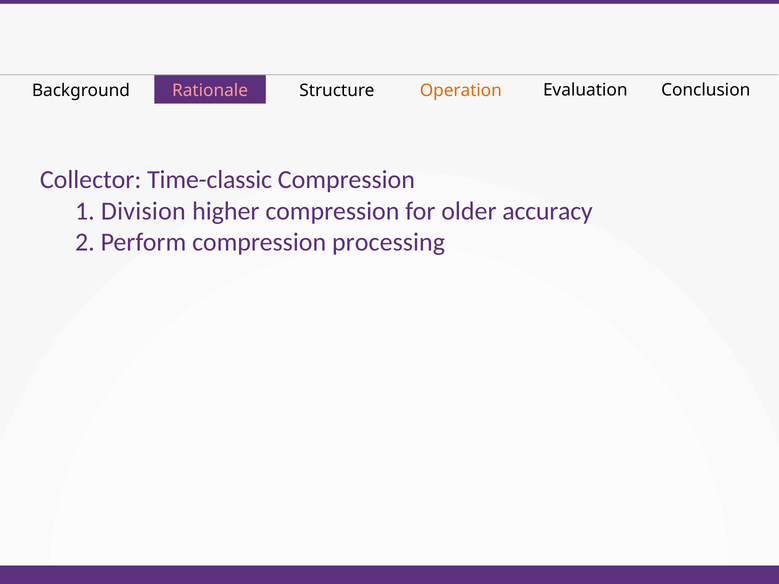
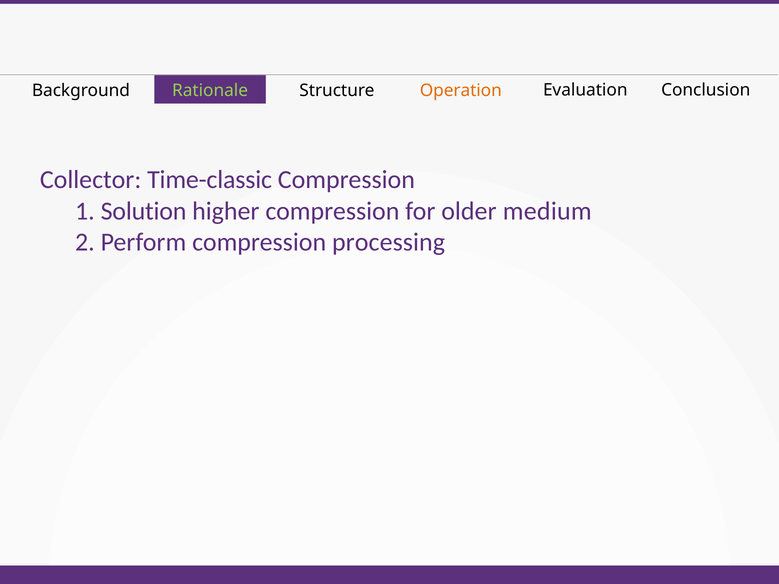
Rationale colour: pink -> light green (210, 91)
Division: Division -> Solution (144, 211)
accuracy: accuracy -> medium (547, 211)
